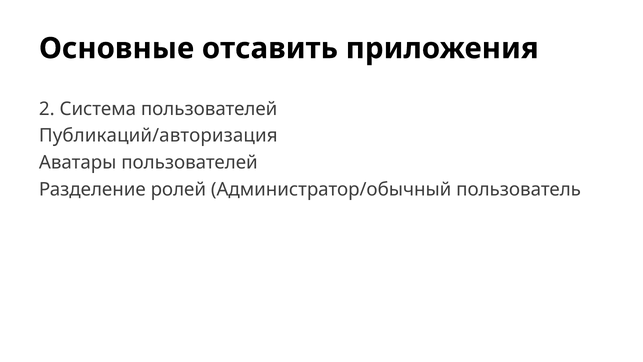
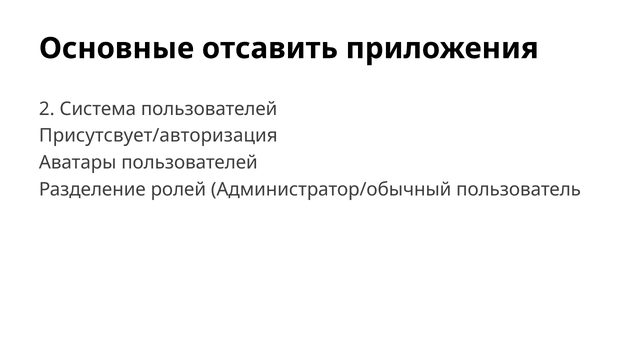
Публикаций/авторизация: Публикаций/авторизация -> Присутсвует/авторизация (158, 136)
